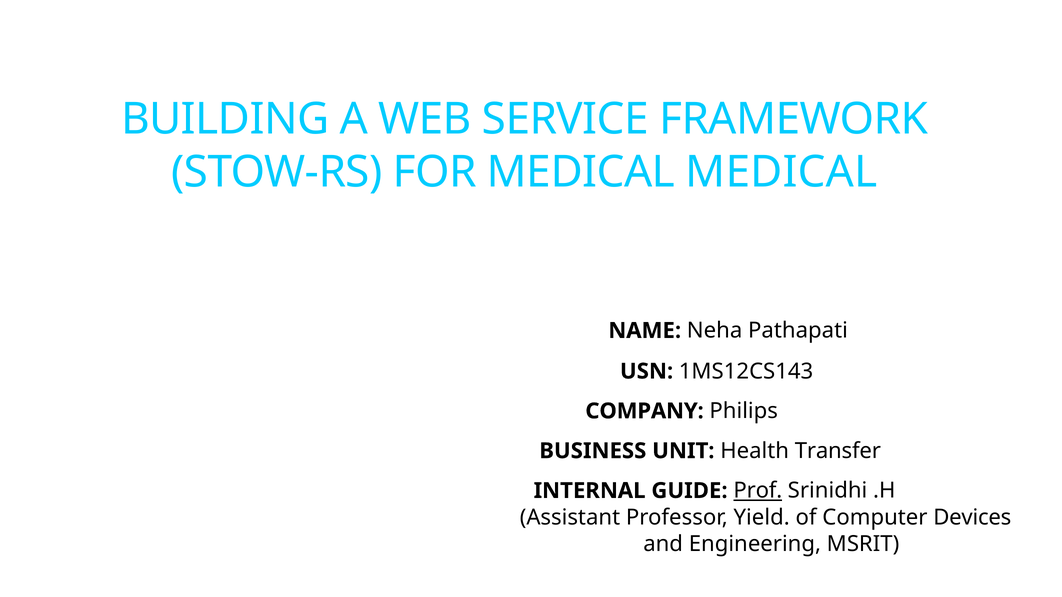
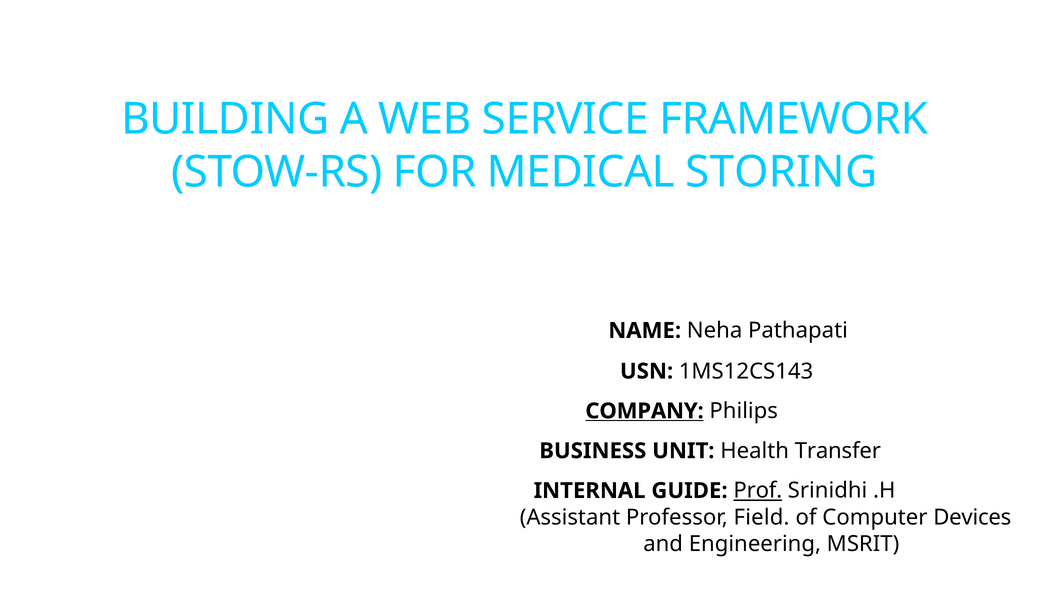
MEDICAL MEDICAL: MEDICAL -> STORING (781, 172)
COMPANY underline: none -> present (645, 411)
Yield: Yield -> Field (762, 518)
